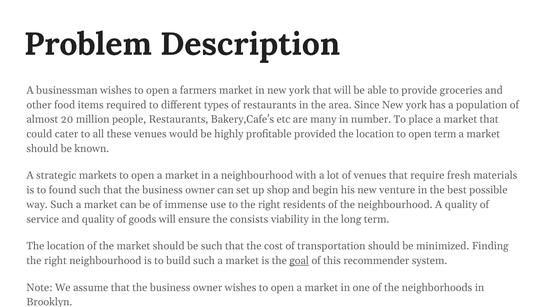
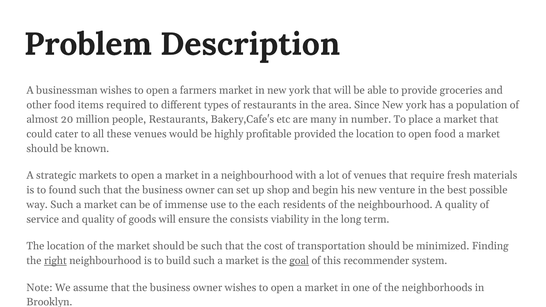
open term: term -> food (445, 134)
to the right: right -> each (269, 205)
right underline: none -> present (55, 261)
